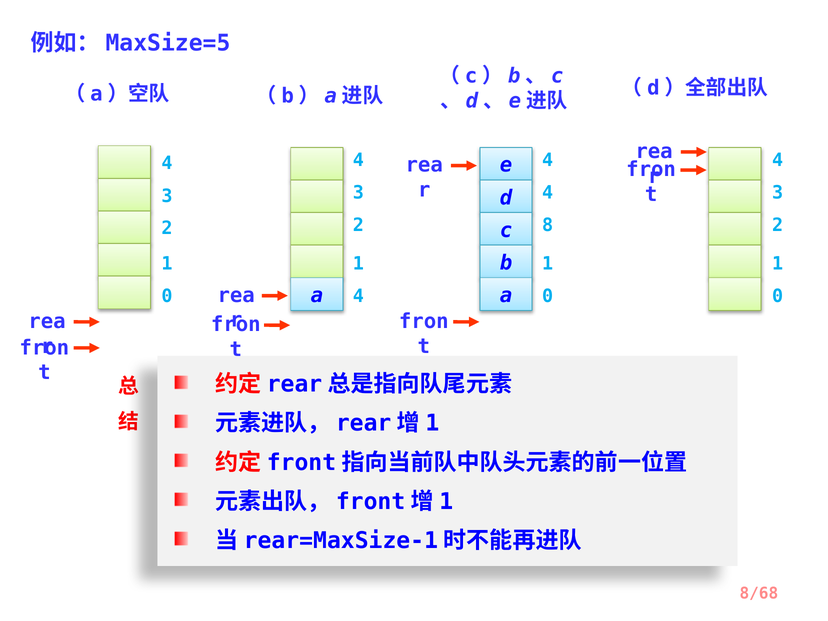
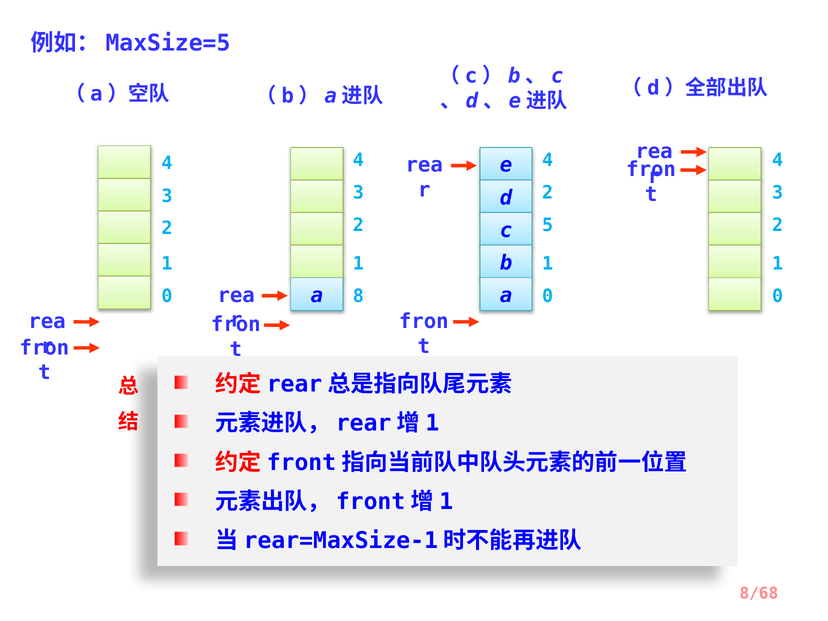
d 4: 4 -> 2 (548, 193)
8: 8 -> 5 (548, 225)
a 4: 4 -> 8 (358, 296)
